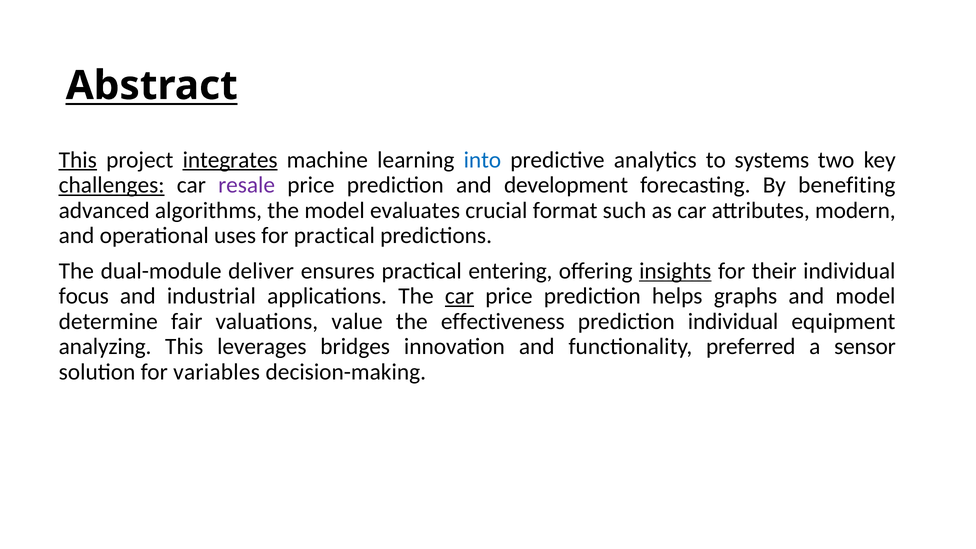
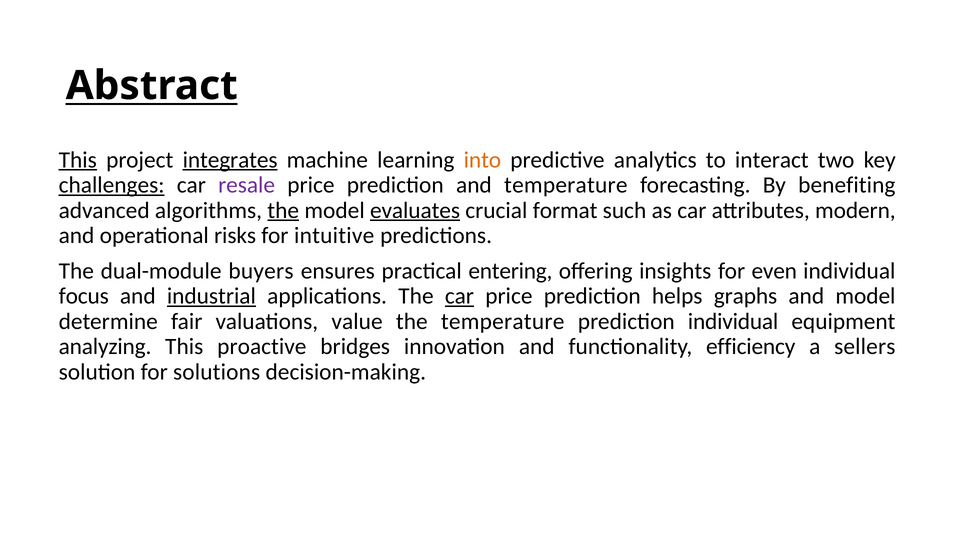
into colour: blue -> orange (482, 160)
systems: systems -> interact (772, 160)
and development: development -> temperature (566, 185)
the underline: none -> present (283, 210)
evaluates underline: none -> present (415, 210)
uses: uses -> risks (235, 236)
for practical: practical -> intuitive (334, 236)
deliver: deliver -> buyers (261, 271)
insights underline: present -> none (675, 271)
their: their -> even (774, 271)
industrial underline: none -> present (211, 296)
the effectiveness: effectiveness -> temperature (503, 321)
leverages: leverages -> proactive (262, 347)
preferred: preferred -> efficiency (751, 347)
sensor: sensor -> sellers (865, 347)
variables: variables -> solutions (217, 372)
